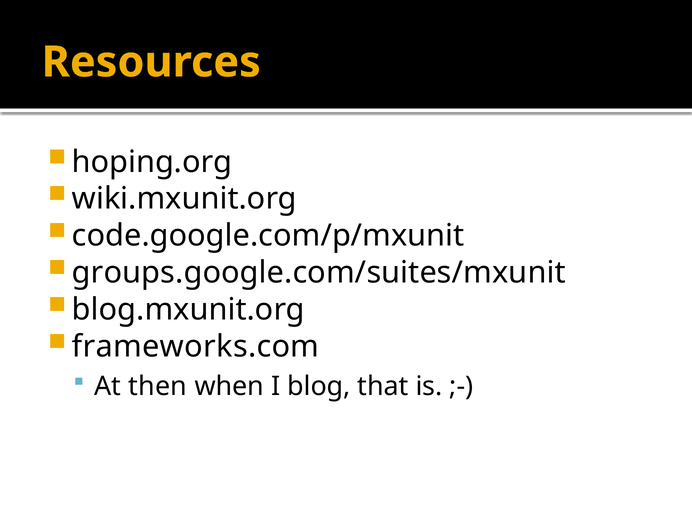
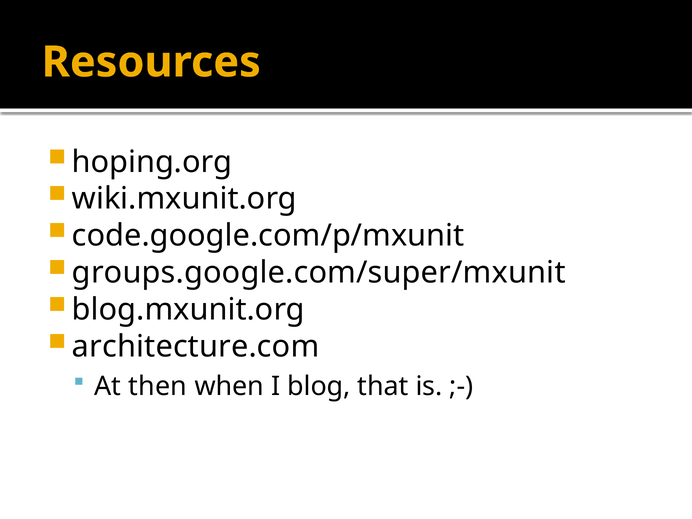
groups.google.com/suites/mxunit: groups.google.com/suites/mxunit -> groups.google.com/super/mxunit (319, 273)
frameworks.com: frameworks.com -> architecture.com (196, 346)
